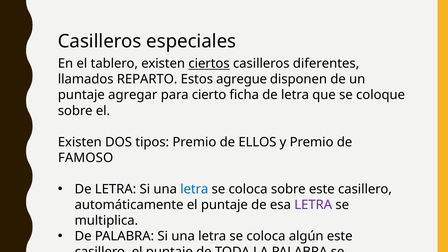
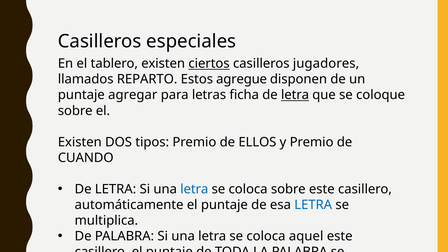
diferentes: diferentes -> jugadores (326, 64)
cierto: cierto -> letras (209, 95)
letra underline: none -> present (295, 95)
FAMOSO: FAMOSO -> CUANDO (86, 158)
LETRA colour: purple -> blue (313, 205)
algún: algún -> aquel (306, 236)
